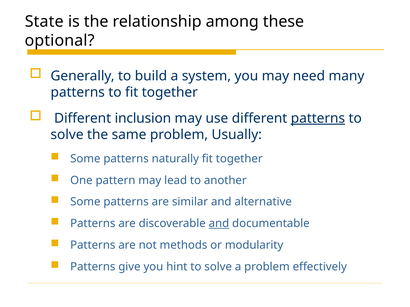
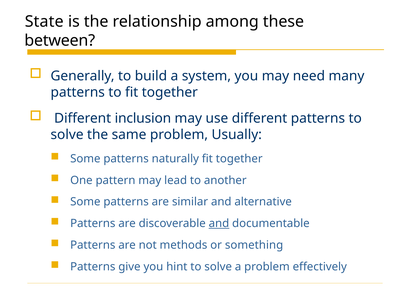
optional: optional -> between (60, 41)
patterns underline: present -> none (318, 118)
modularity: modularity -> something (254, 246)
